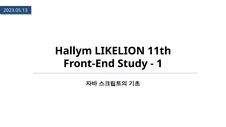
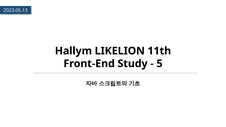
1: 1 -> 5 (160, 64)
